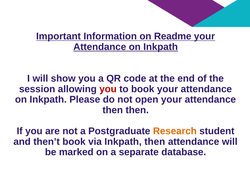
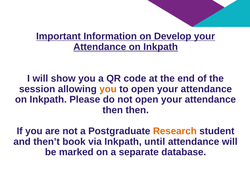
Readme: Readme -> Develop (173, 36)
you colour: red -> orange (108, 89)
to book: book -> open (143, 89)
Inkpath then: then -> until (155, 141)
